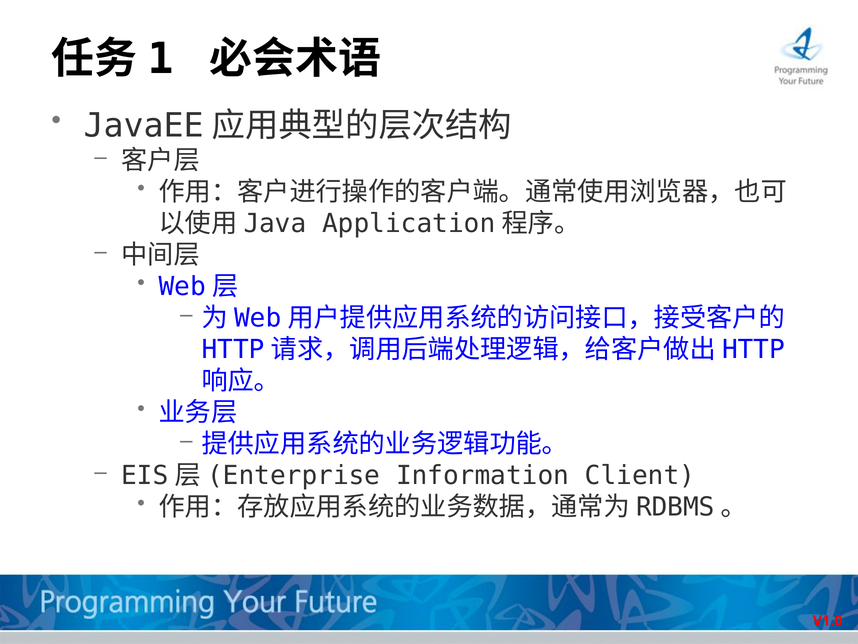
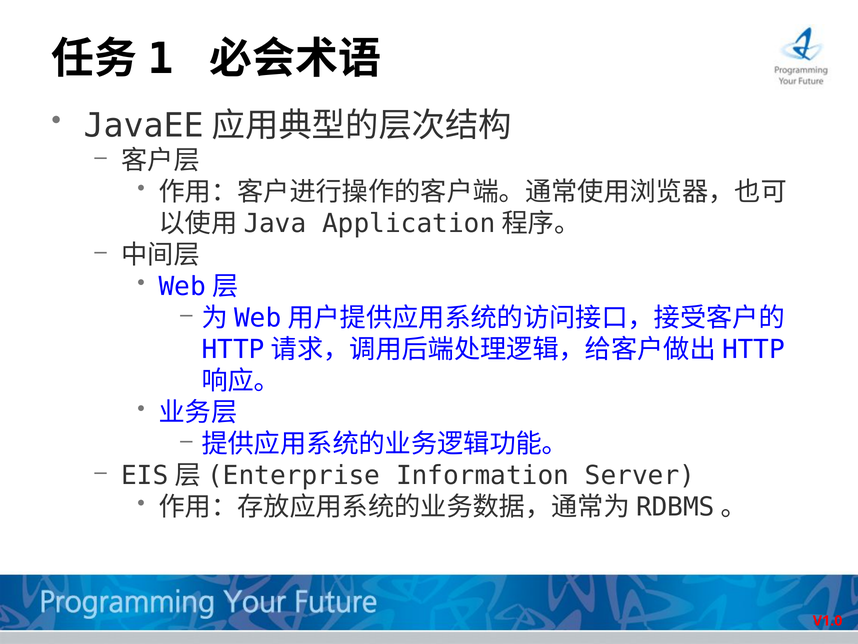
Client: Client -> Server (640, 475)
